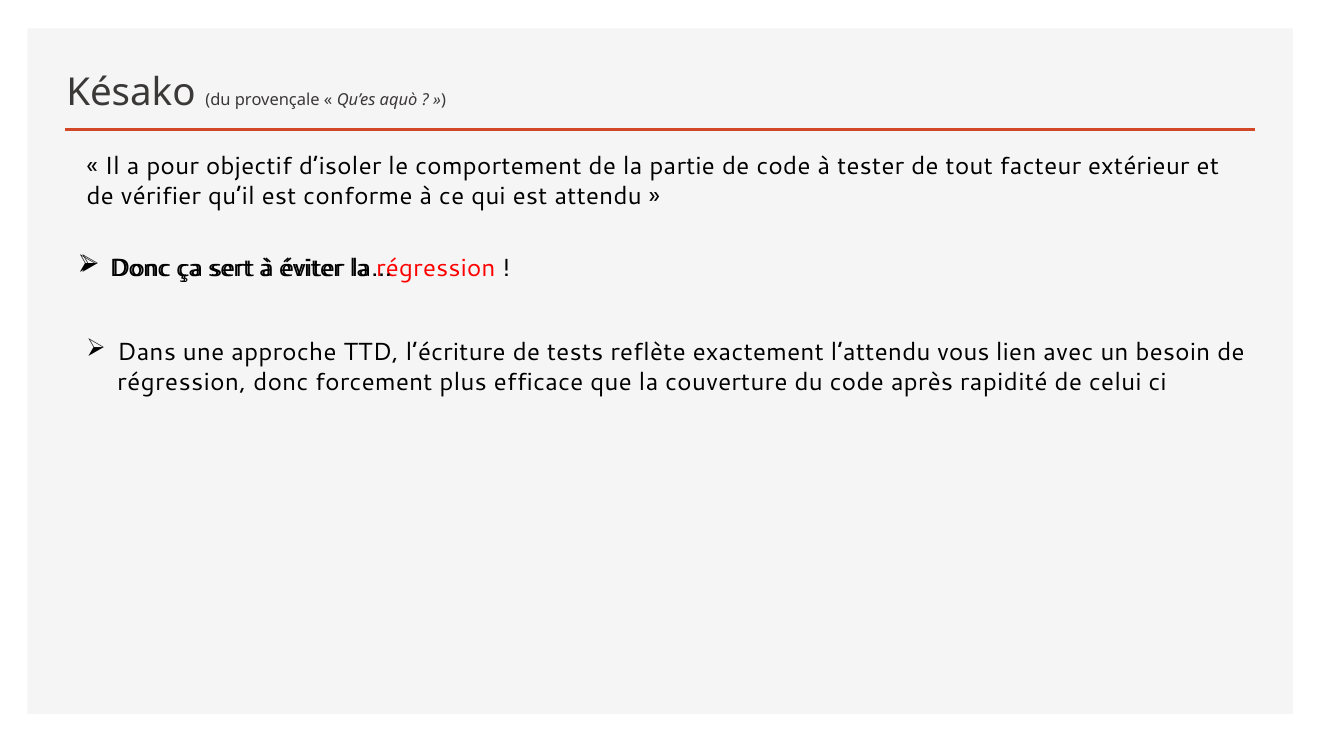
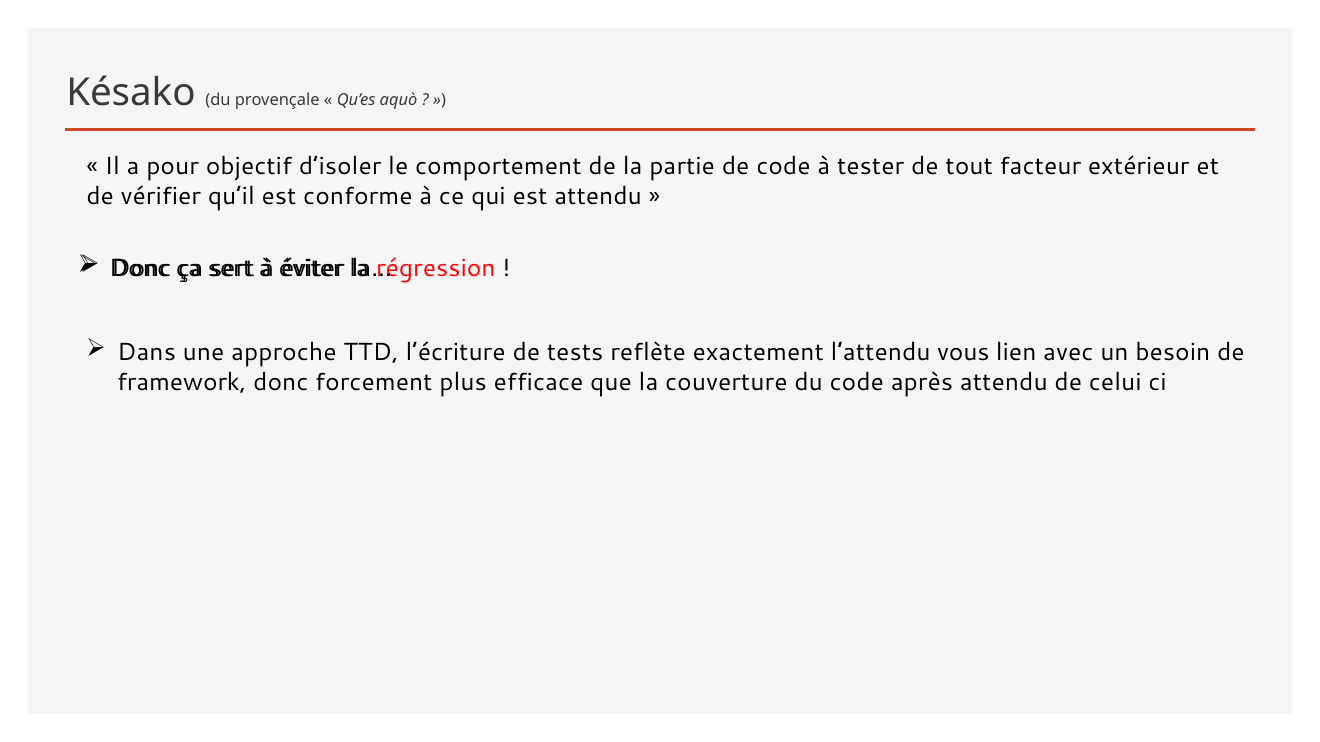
régression: régression -> framework (182, 382)
après rapidité: rapidité -> attendu (1004, 382)
